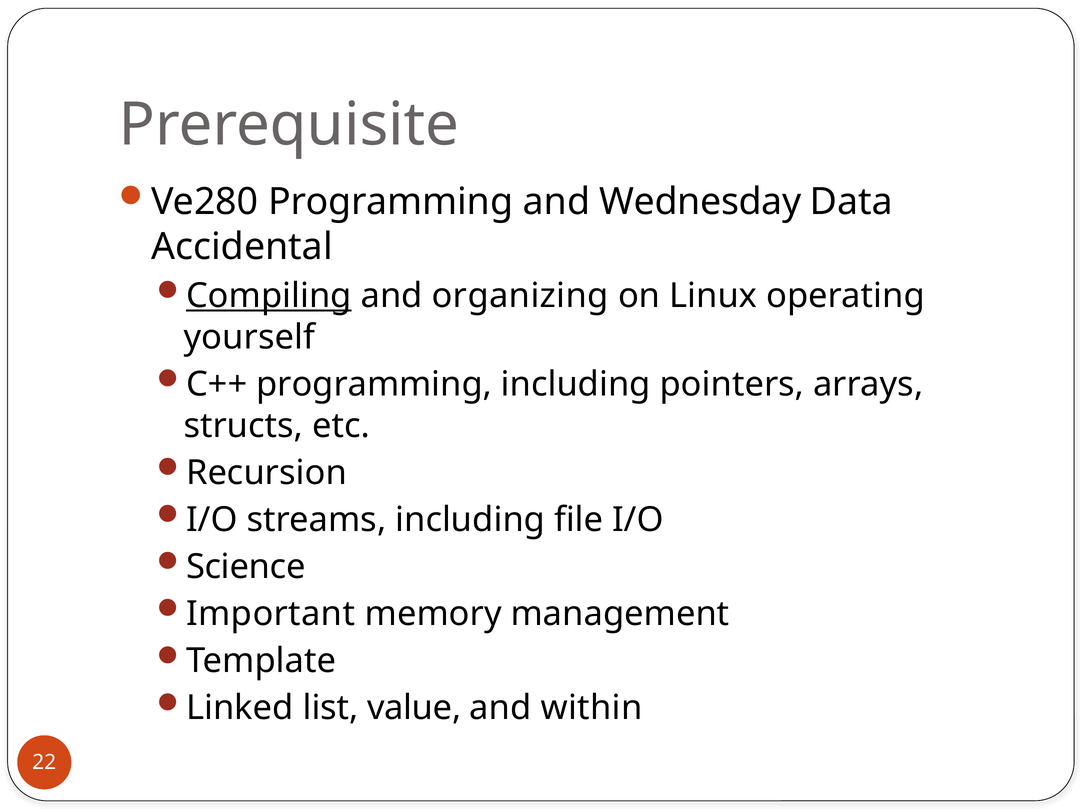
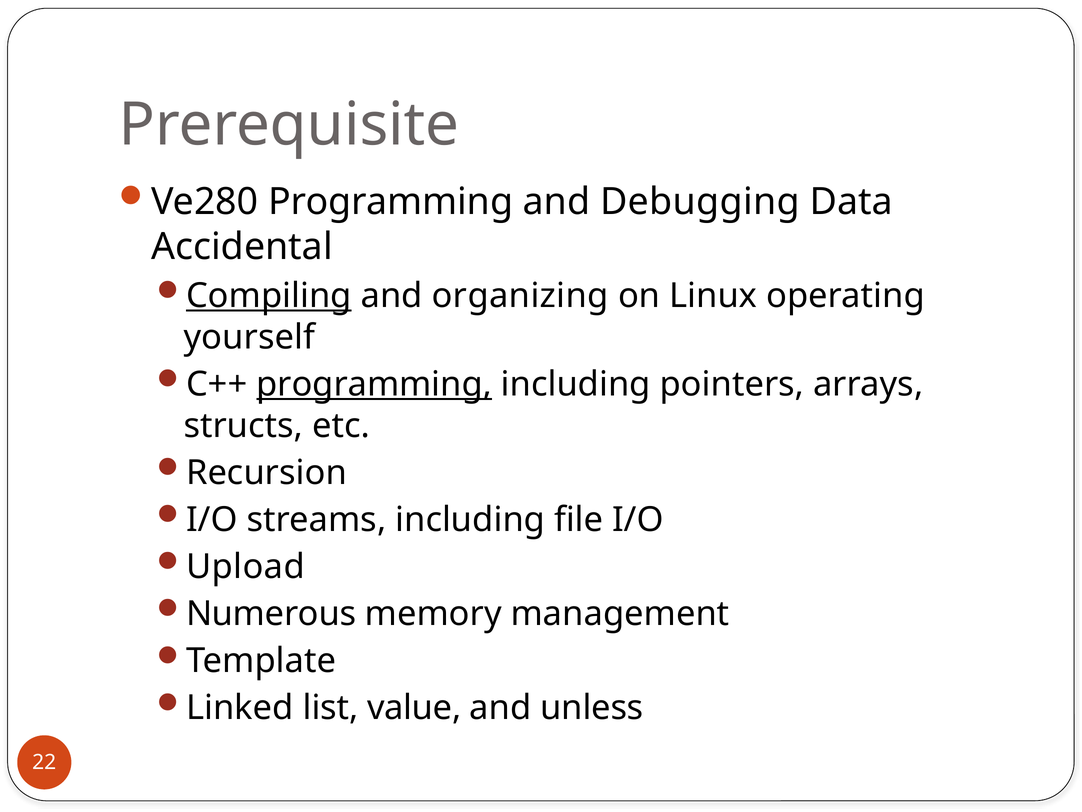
Wednesday: Wednesday -> Debugging (700, 202)
programming underline: none -> present (374, 384)
Science: Science -> Upload (245, 567)
Important: Important -> Numerous (271, 614)
within: within -> unless (592, 708)
